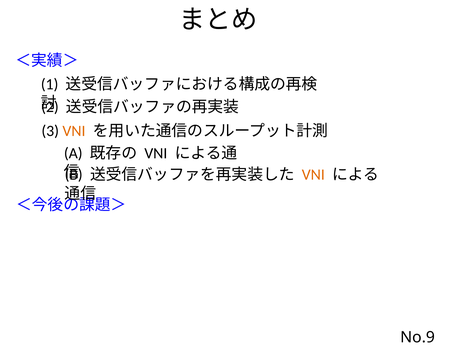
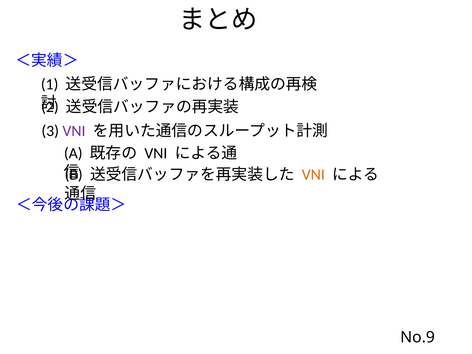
VNI colour: orange -> purple (74, 131)
